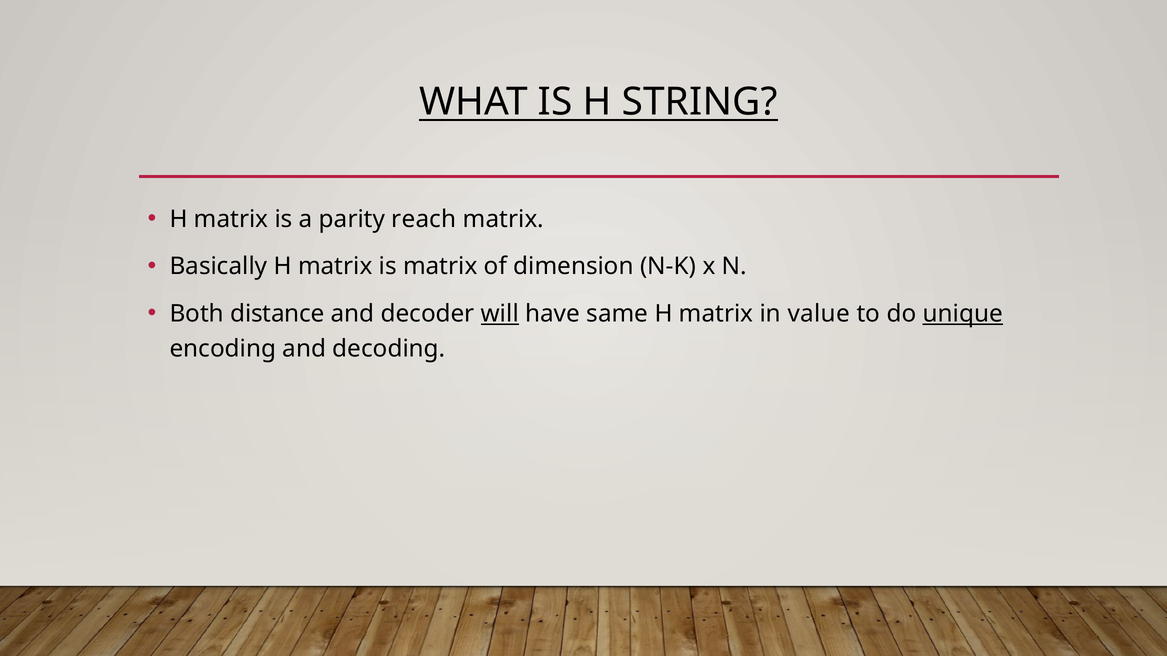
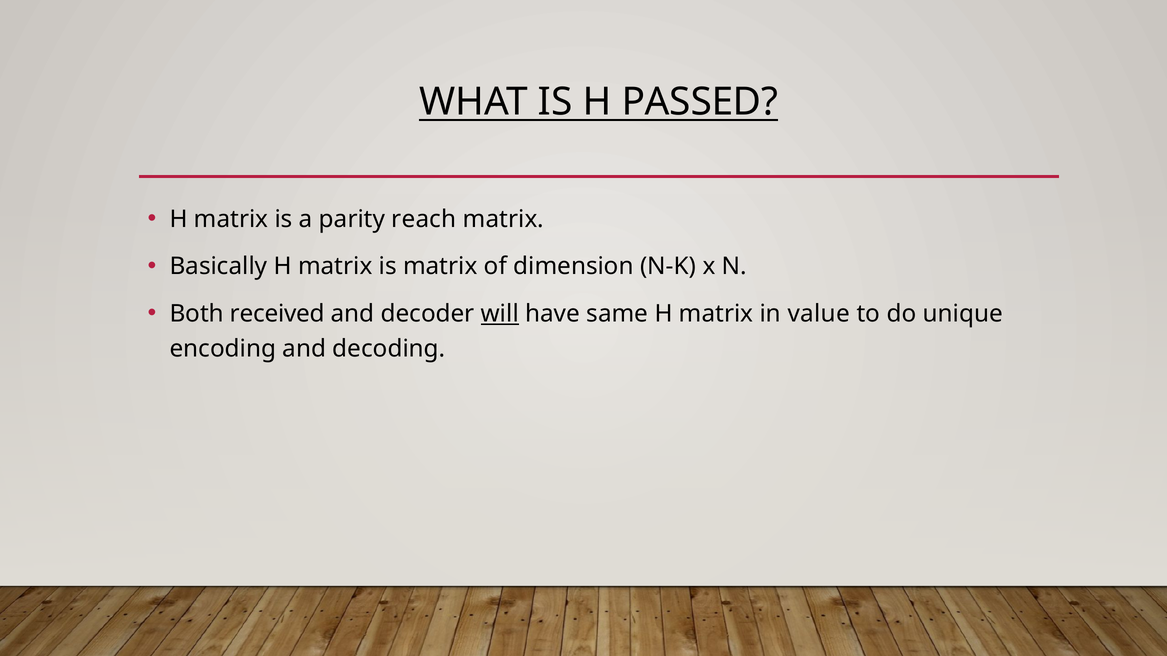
STRING: STRING -> PASSED (700, 102)
distance: distance -> received (277, 314)
unique underline: present -> none (963, 314)
